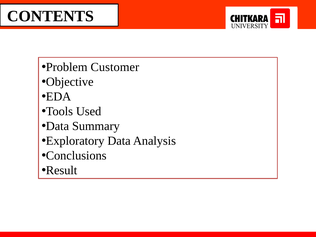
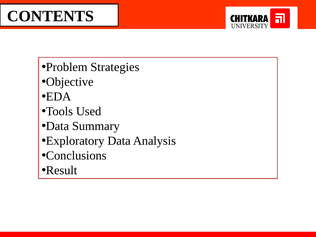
Customer: Customer -> Strategies (115, 67)
